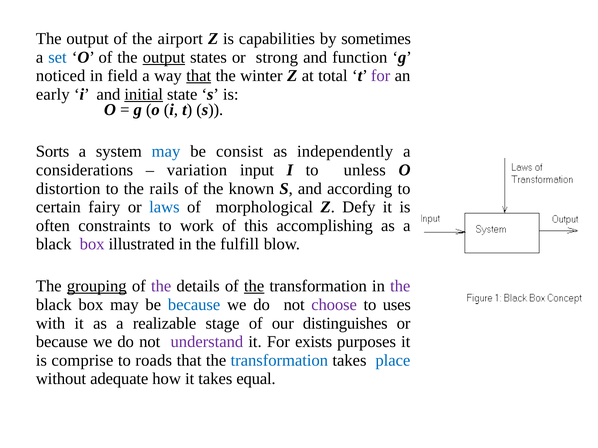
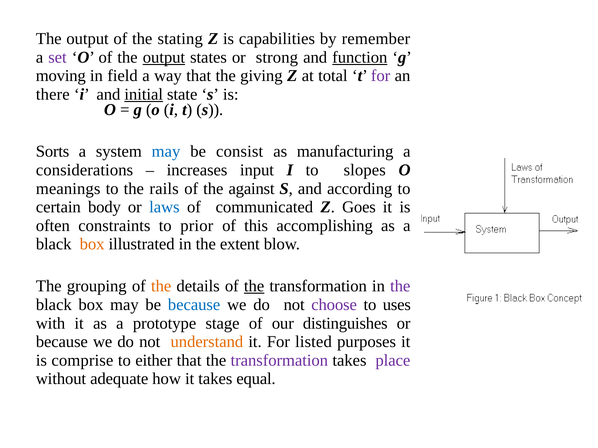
airport: airport -> stating (180, 39)
sometimes: sometimes -> remember (376, 39)
set colour: blue -> purple (57, 57)
function underline: none -> present (360, 57)
noticed: noticed -> moving (61, 76)
that underline: present -> none (199, 76)
winter: winter -> giving (261, 76)
early: early -> there (53, 94)
independently: independently -> manufacturing (345, 152)
variation: variation -> increases (197, 170)
unless: unless -> slopes (365, 170)
distortion: distortion -> meanings (68, 189)
known: known -> against (252, 189)
fairy: fairy -> body (104, 207)
morphological: morphological -> communicated (264, 207)
Defy: Defy -> Goes (359, 207)
work: work -> prior (197, 226)
box colour: purple -> orange (92, 244)
fulfill: fulfill -> extent (240, 244)
grouping underline: present -> none (97, 286)
the colour: purple -> orange (161, 286)
realizable: realizable -> prototype (165, 324)
understand colour: purple -> orange (207, 342)
exists: exists -> listed (313, 342)
roads: roads -> either (154, 361)
transformation colour: blue -> purple (279, 361)
place colour: blue -> purple (393, 361)
